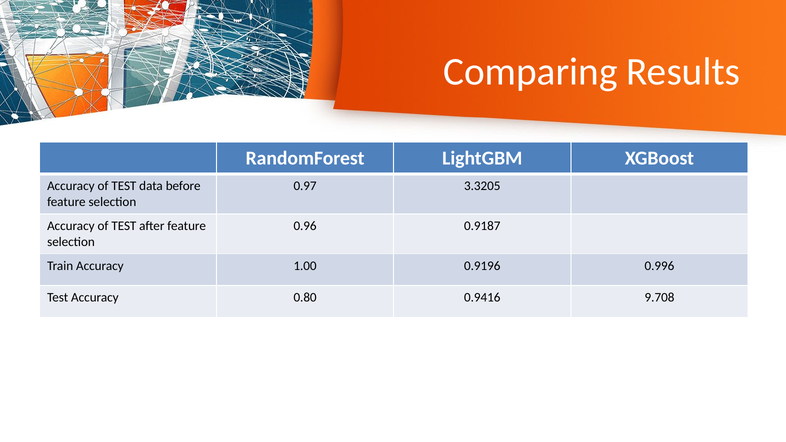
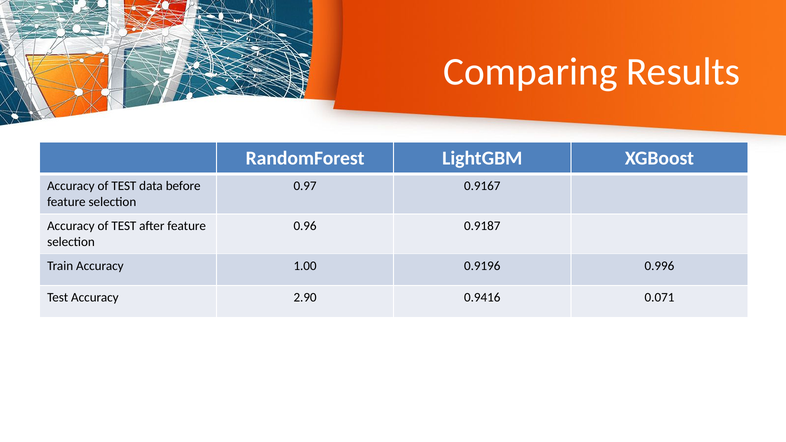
3.3205: 3.3205 -> 0.9167 (482, 186)
0.80: 0.80 -> 2.90 (305, 298)
9.708: 9.708 -> 0.071 (659, 298)
